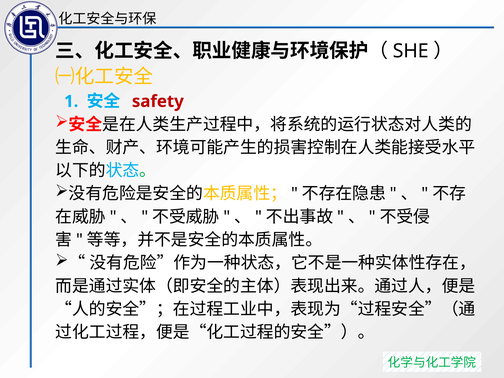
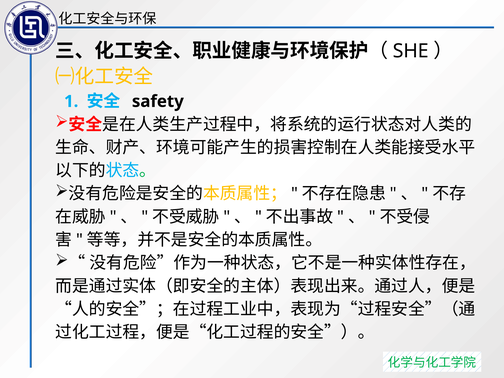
safety colour: red -> black (158, 101)
